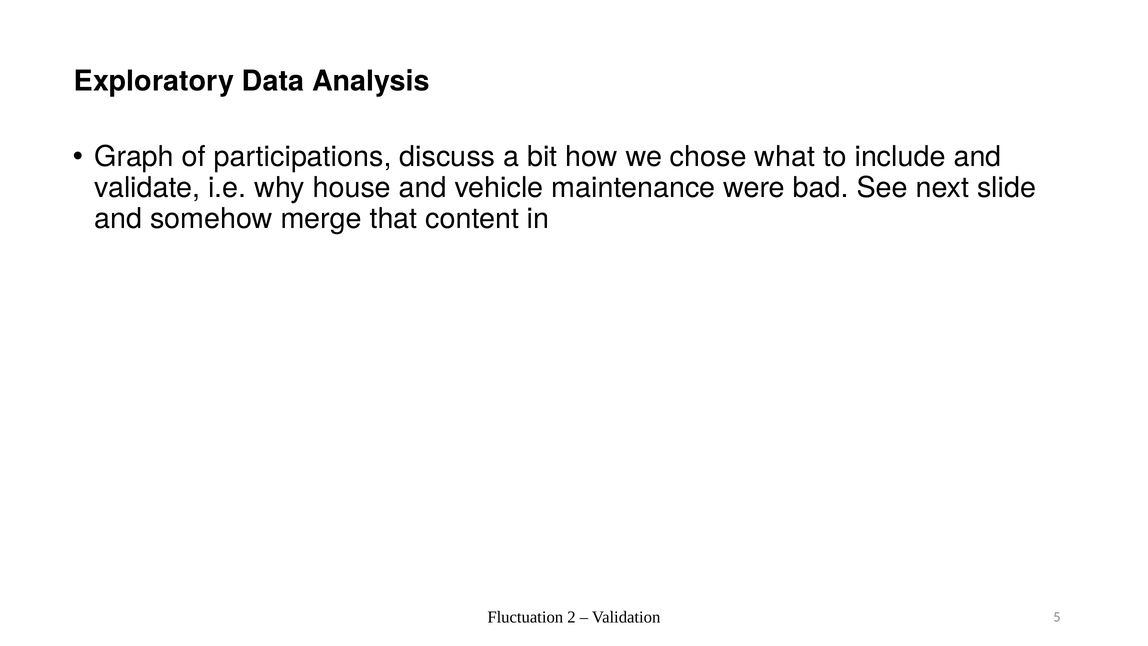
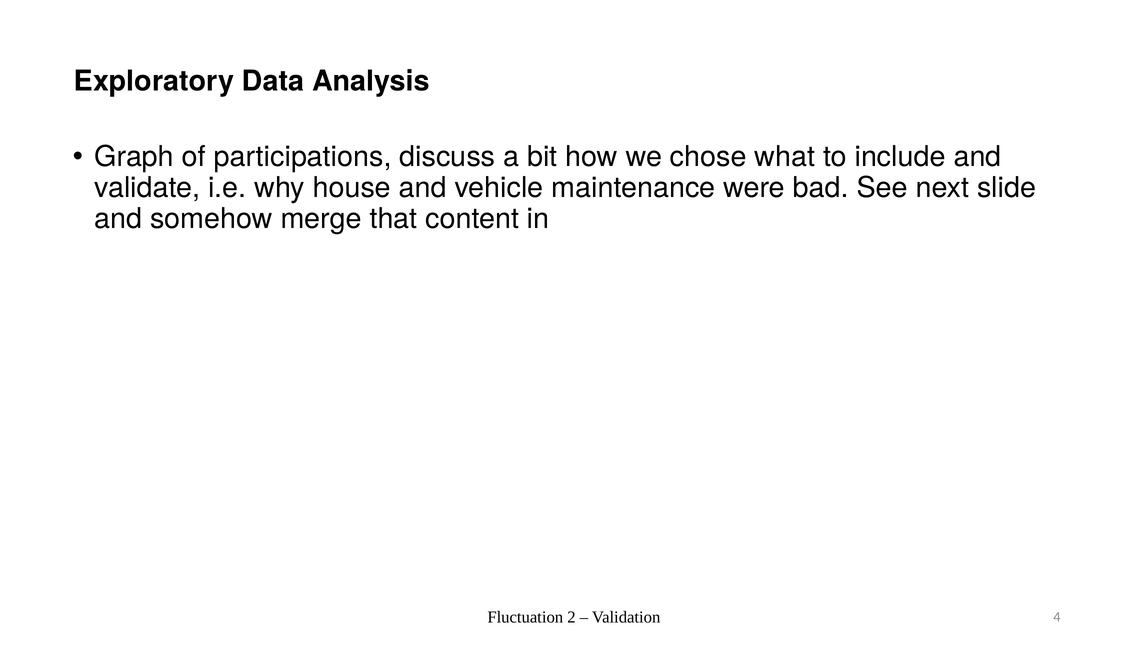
5: 5 -> 4 (1057, 617)
